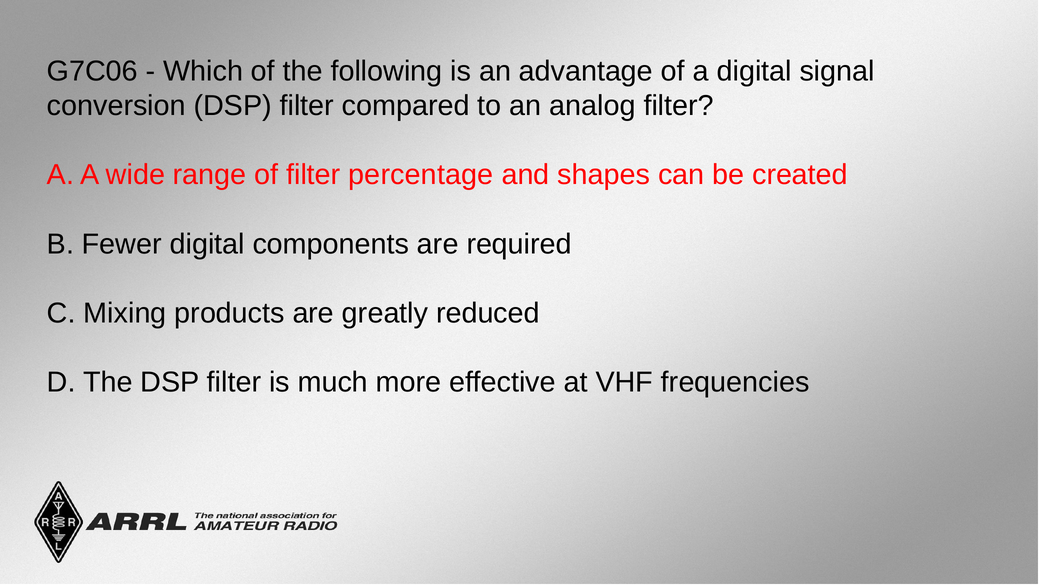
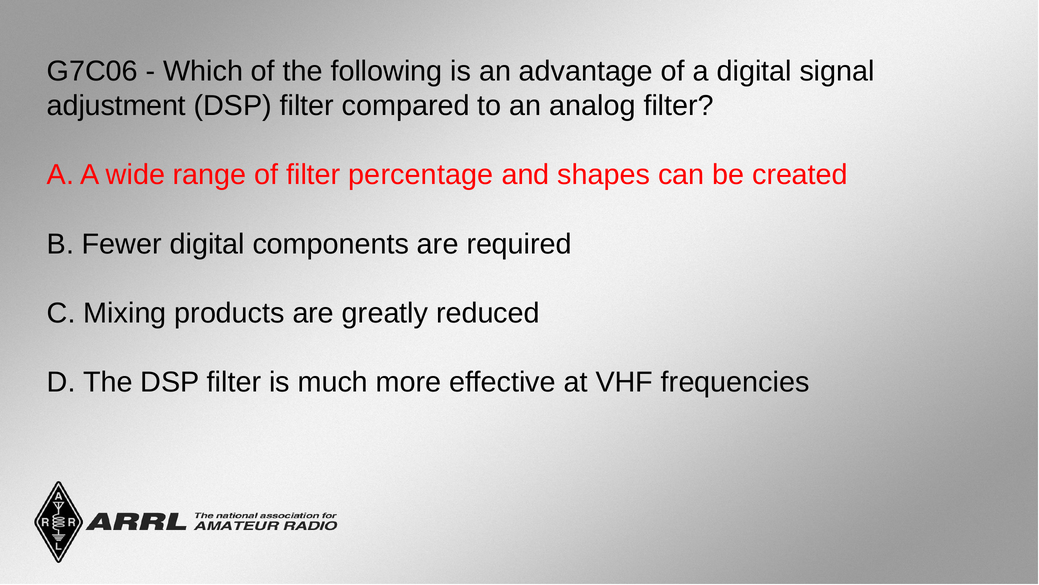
conversion: conversion -> adjustment (116, 106)
